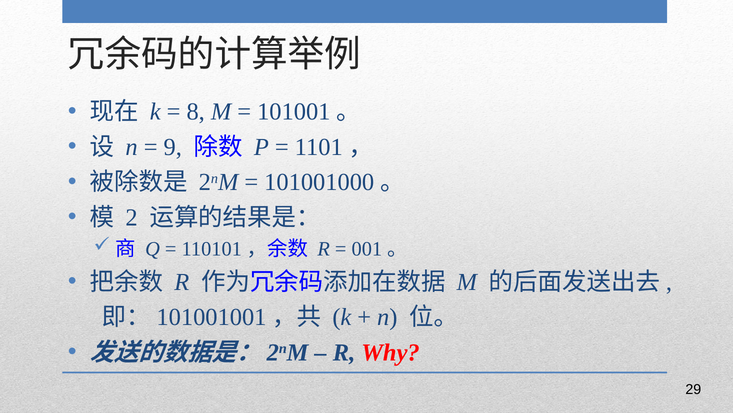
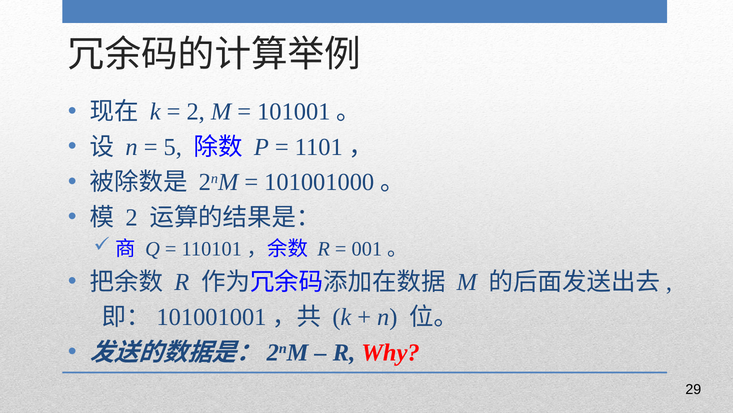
8: 8 -> 2 (196, 112)
9: 9 -> 5 (173, 147)
